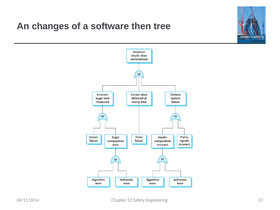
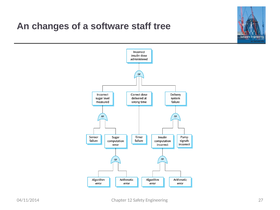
then: then -> staff (141, 26)
